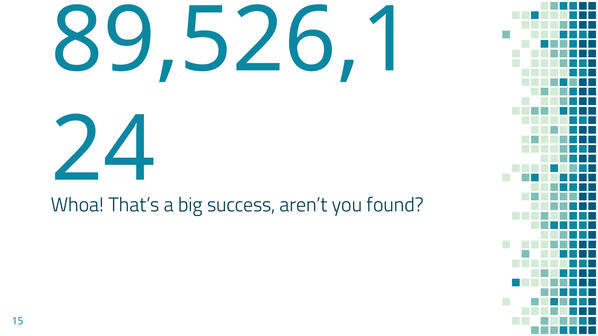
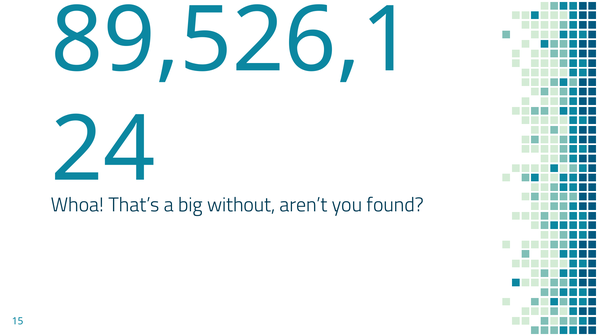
success: success -> without (241, 205)
